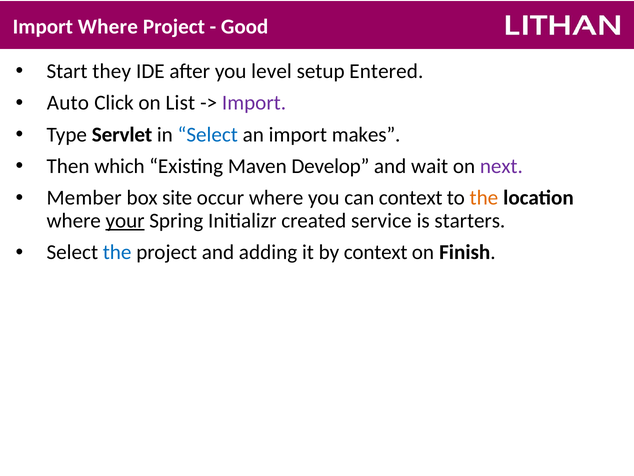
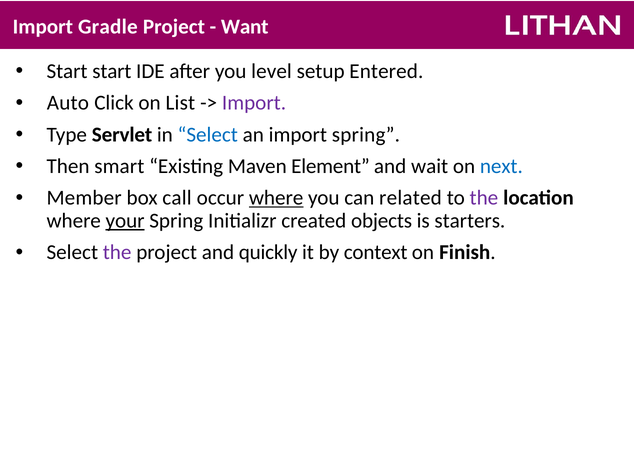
Import Where: Where -> Gradle (108, 27)
Good: Good -> Want (245, 27)
Start they: they -> start (112, 71)
import makes: makes -> spring (366, 134)
which: which -> smart (119, 166)
Develop: Develop -> Element (330, 166)
next colour: purple -> blue (501, 166)
site: site -> call (177, 198)
where underline: none -> present (276, 198)
can context: context -> related (410, 198)
the colour: orange -> purple (484, 198)
service: service -> objects (382, 221)
the colour: blue -> purple (117, 252)
adding: adding -> quickly (268, 252)
